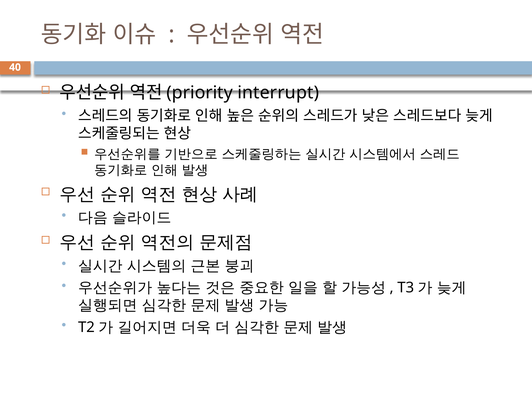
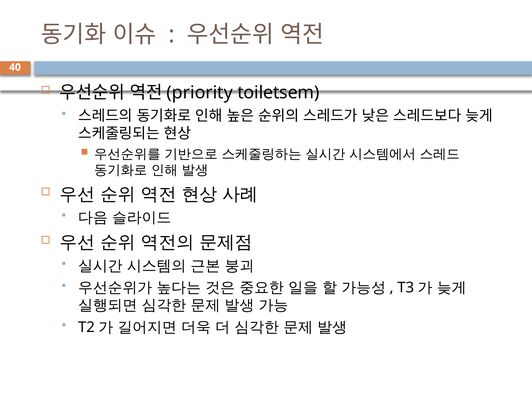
interrupt: interrupt -> toiletsem (278, 93)
